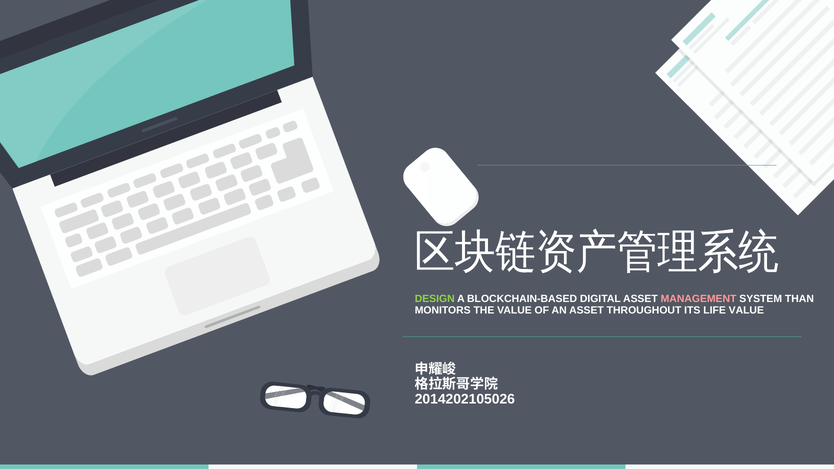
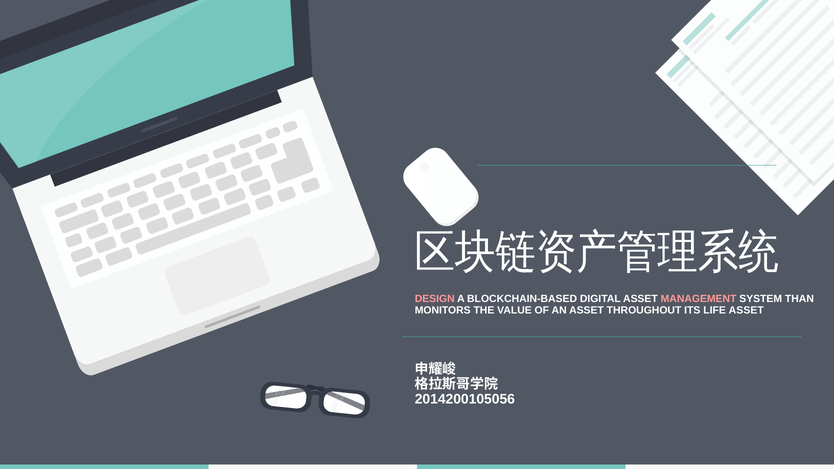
DESIGN colour: light green -> pink (435, 299)
LIFE VALUE: VALUE -> ASSET (746, 310)
2014202105026: 2014202105026 -> 2014200105056 (465, 399)
